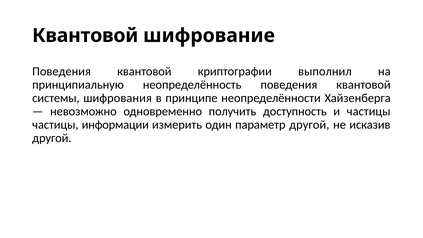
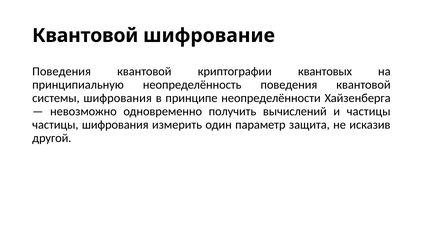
выполнил: выполнил -> квантовых (325, 72)
доступность: доступность -> вычислений (295, 111)
частицы информации: информации -> шифрования (115, 125)
параметр другой: другой -> защита (309, 125)
